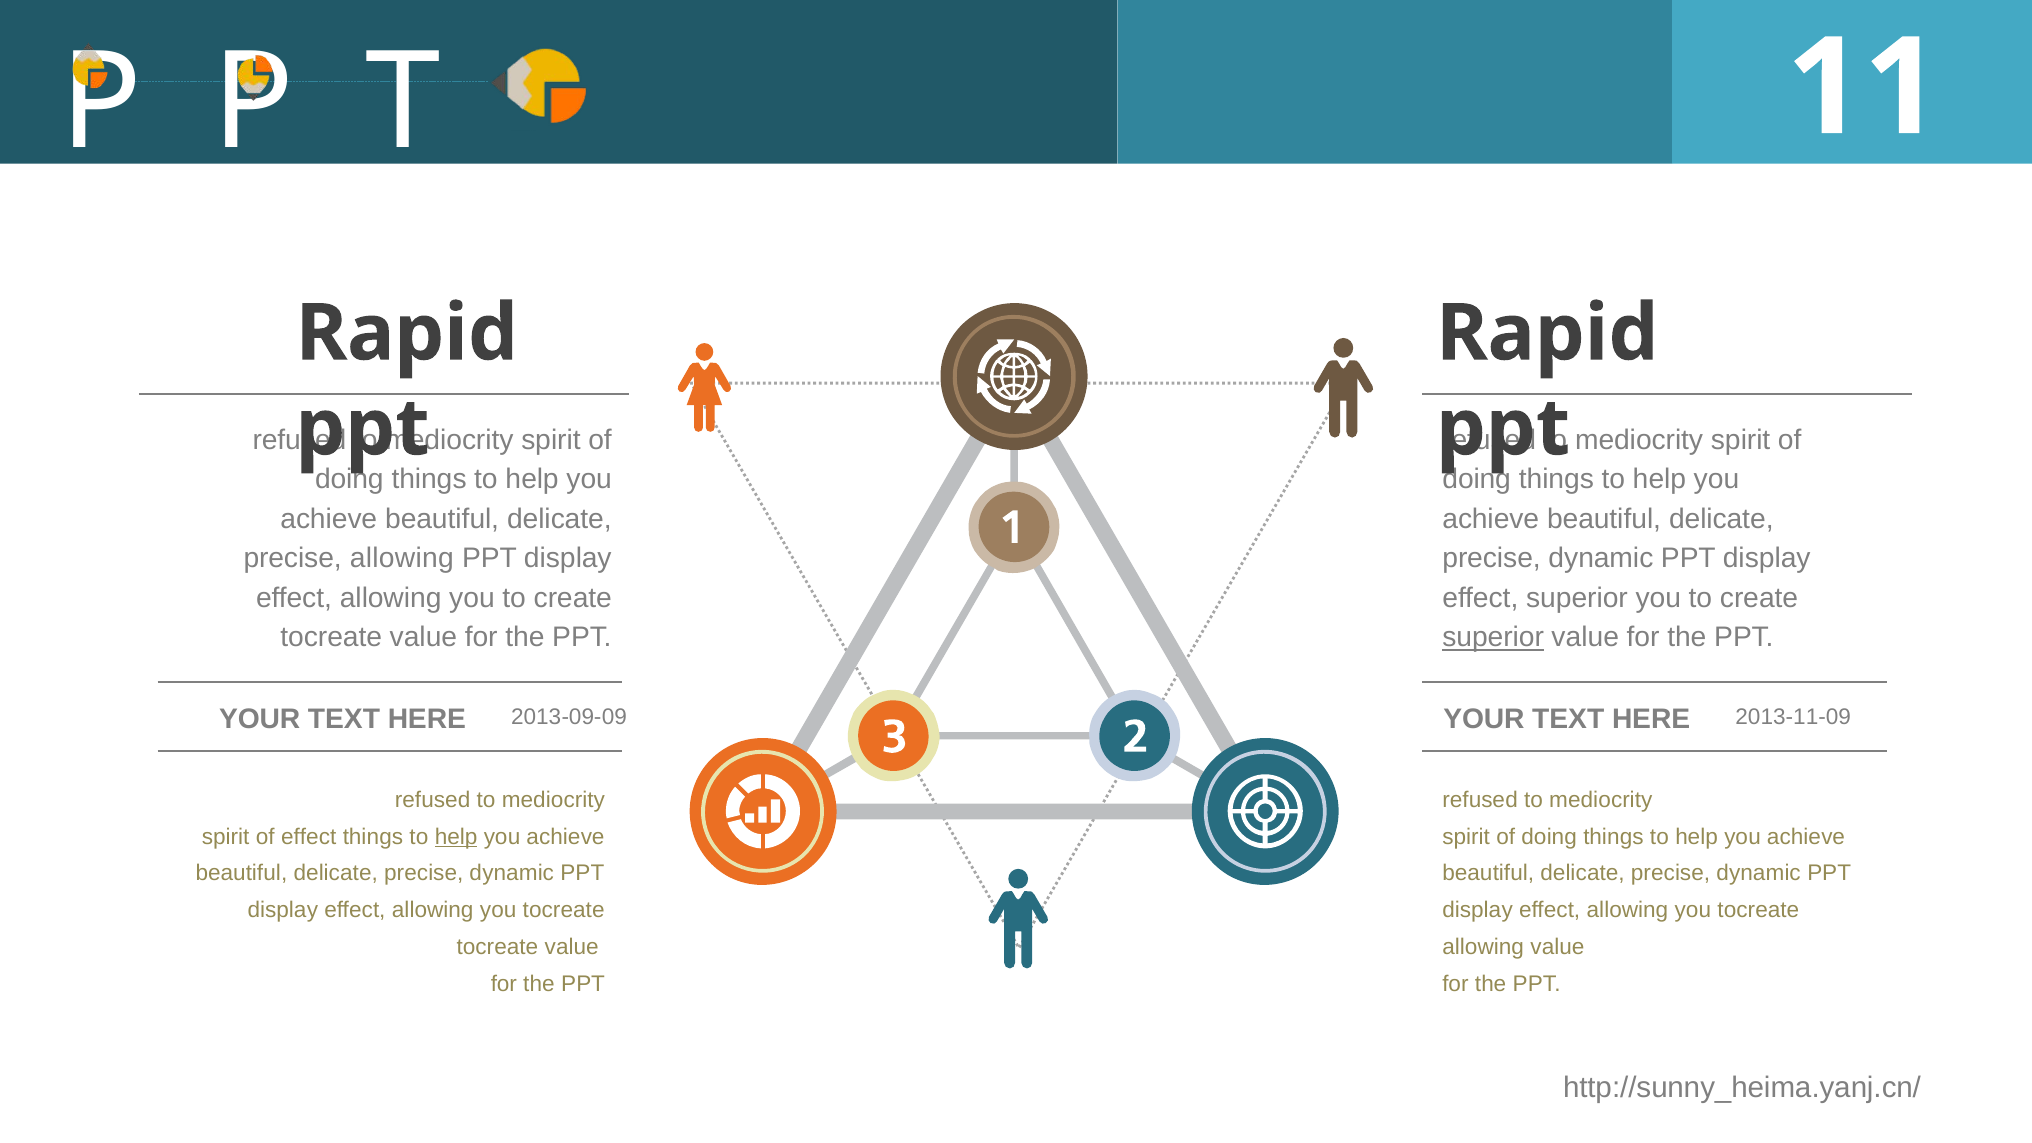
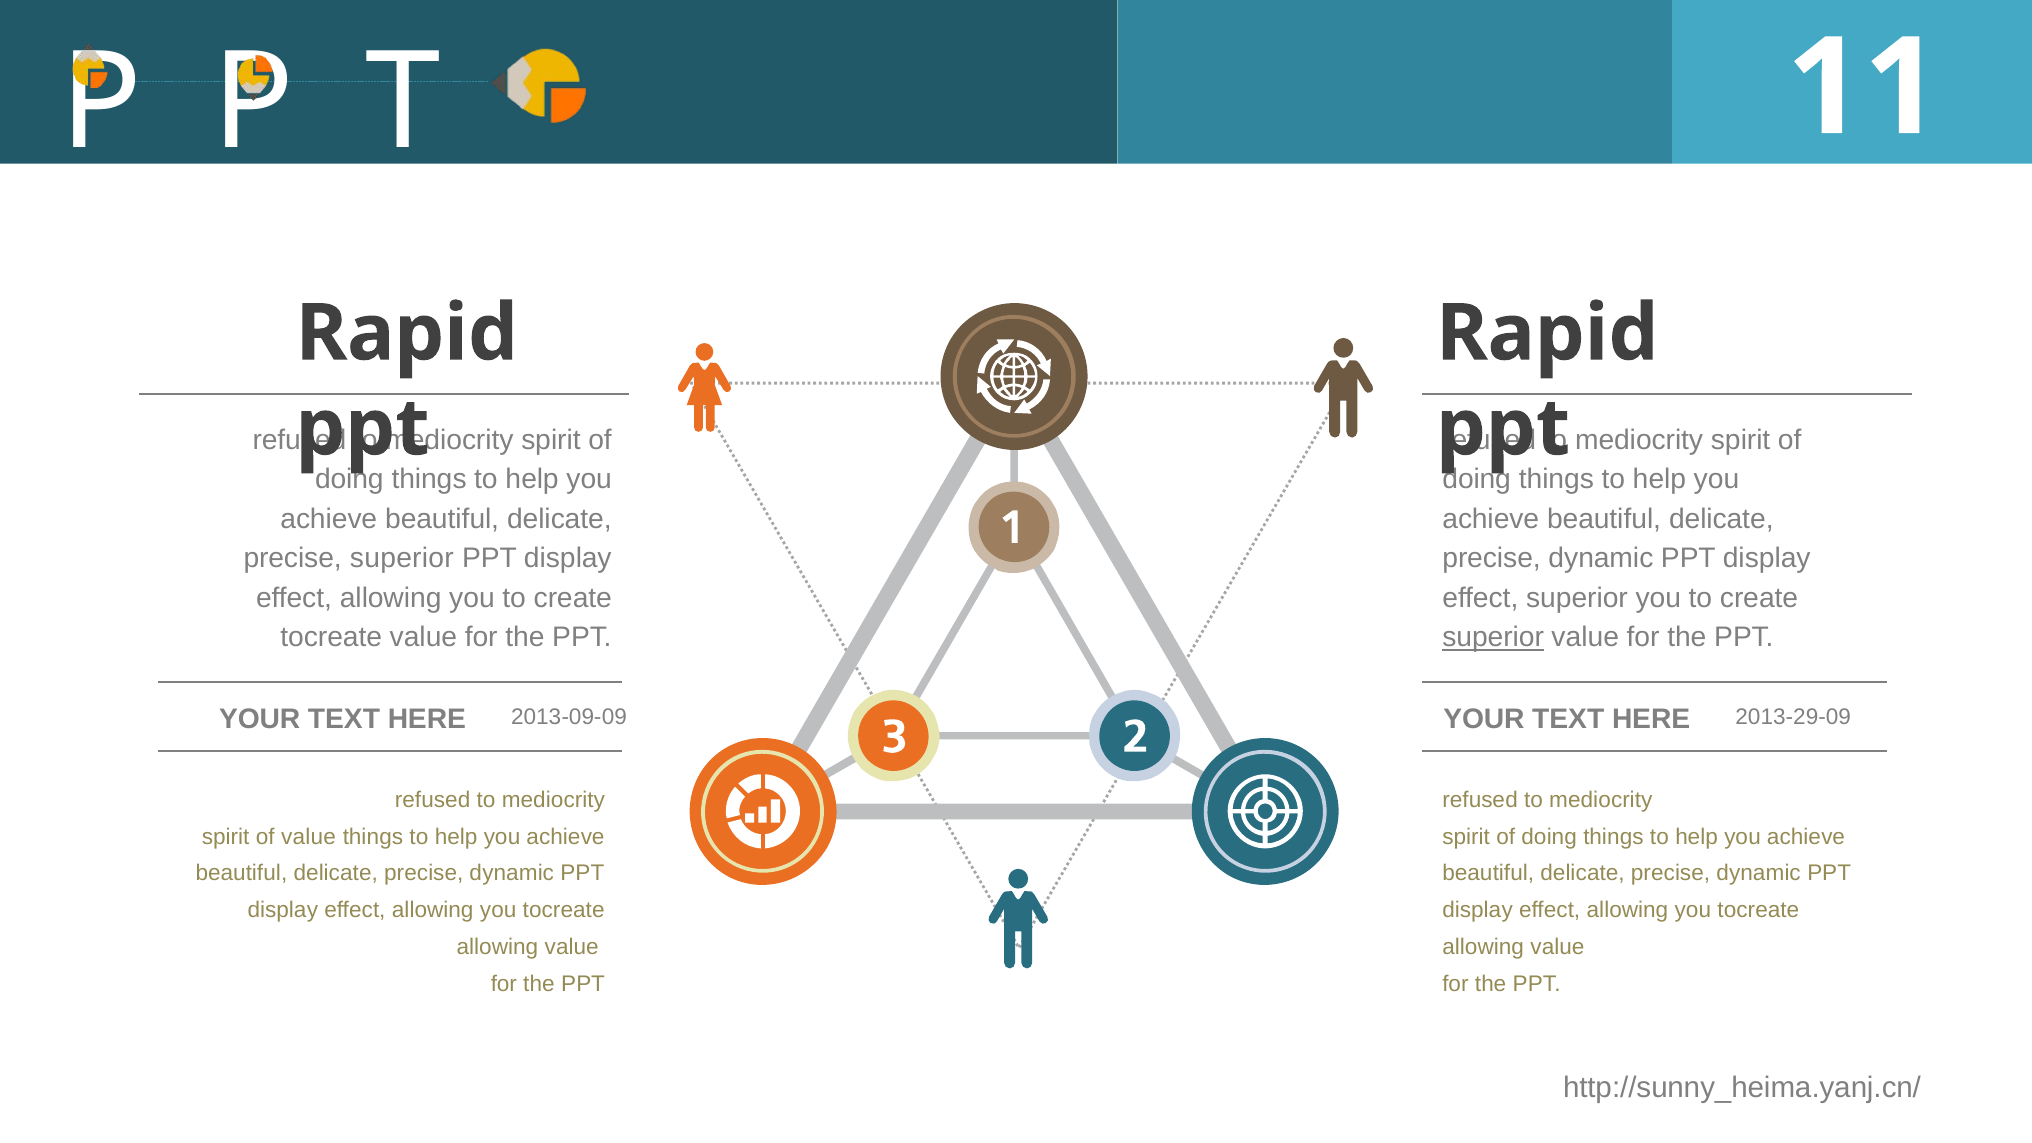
precise allowing: allowing -> superior (402, 559)
2013-11-09: 2013-11-09 -> 2013-29-09 (1793, 717)
of effect: effect -> value (309, 837)
help underline: present -> none (456, 837)
tocreate: tocreate -> allowing (497, 947)
